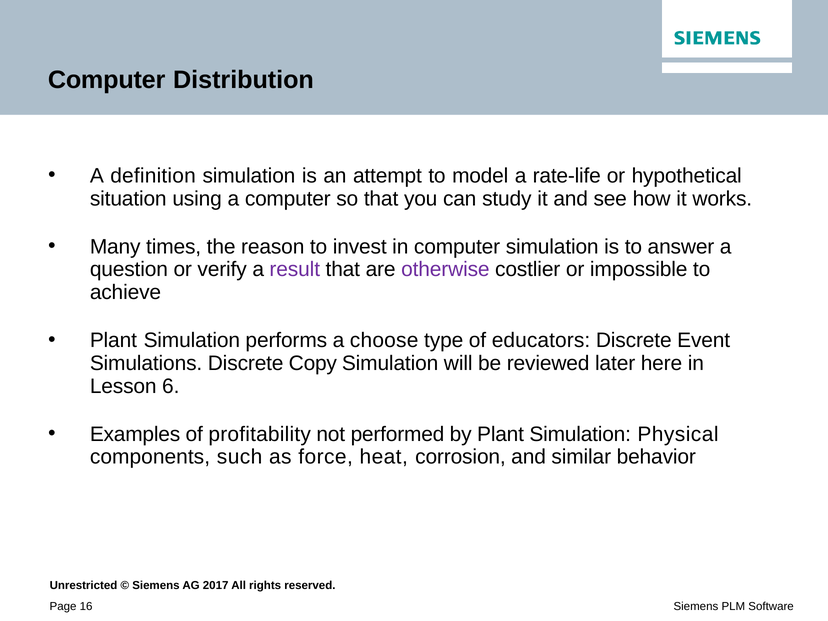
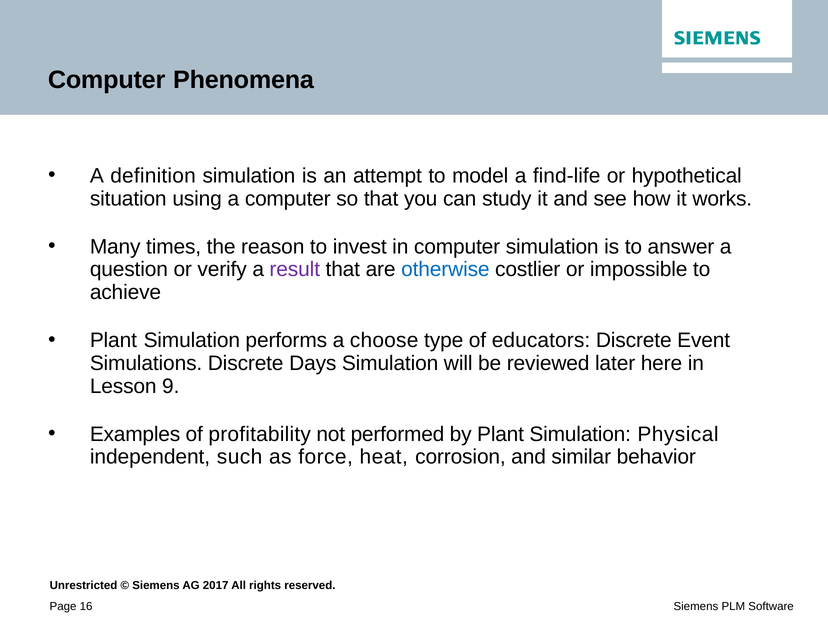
Distribution: Distribution -> Phenomena (244, 80)
rate-life: rate-life -> find-life (567, 176)
otherwise colour: purple -> blue (445, 270)
Copy: Copy -> Days (313, 363)
6: 6 -> 9 (171, 386)
components: components -> independent (150, 457)
